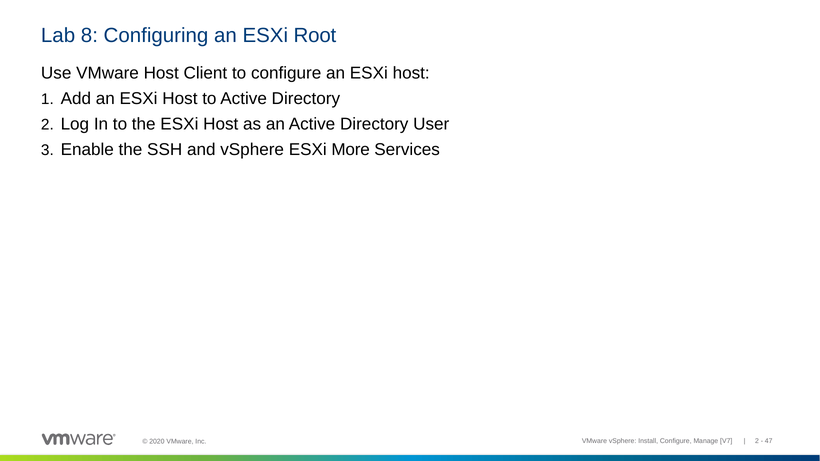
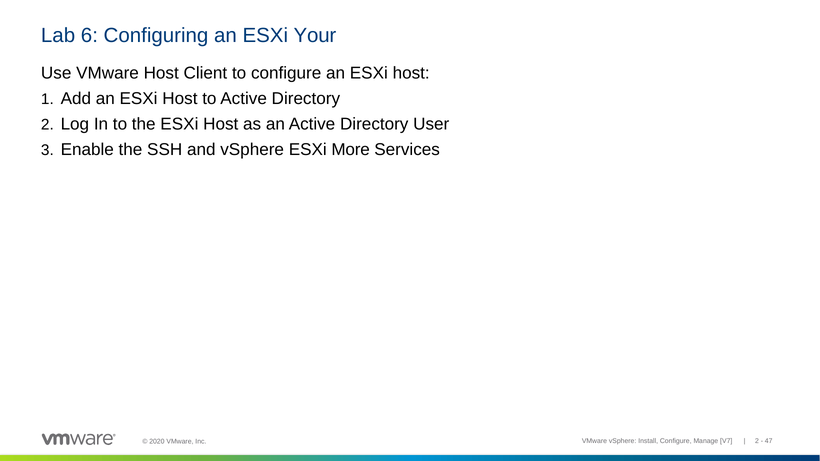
8: 8 -> 6 (89, 36)
Root: Root -> Your (315, 36)
